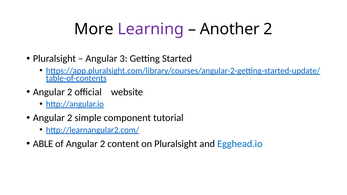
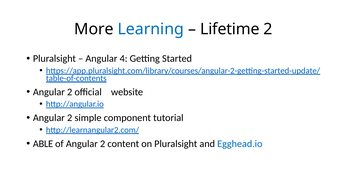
Learning colour: purple -> blue (151, 29)
Another: Another -> Lifetime (230, 29)
3: 3 -> 4 (124, 59)
